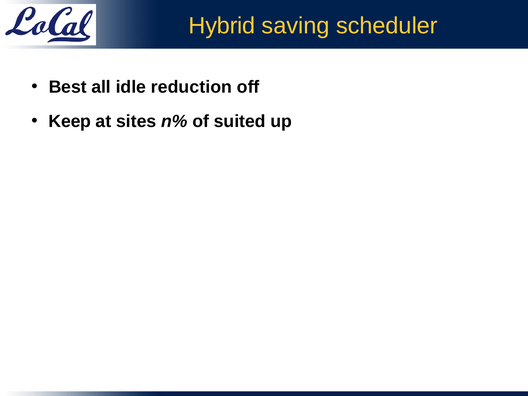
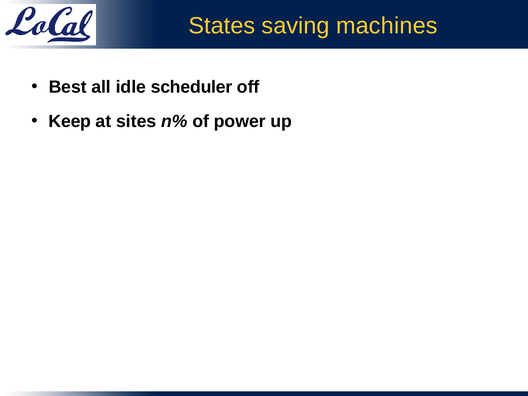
Hybrid: Hybrid -> States (222, 26)
scheduler: scheduler -> machines (387, 26)
reduction: reduction -> scheduler (192, 87)
suited: suited -> power (240, 121)
